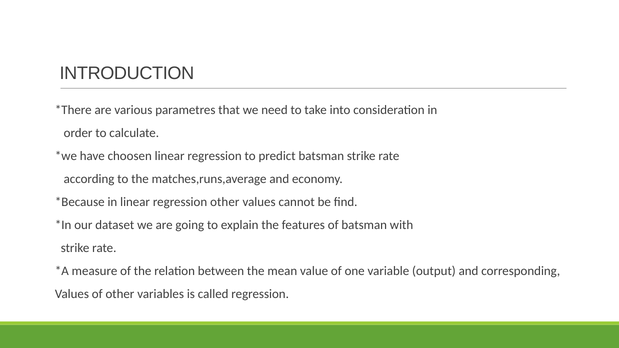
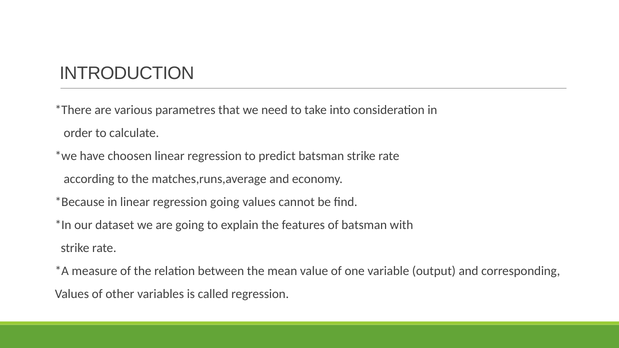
regression other: other -> going (225, 202)
